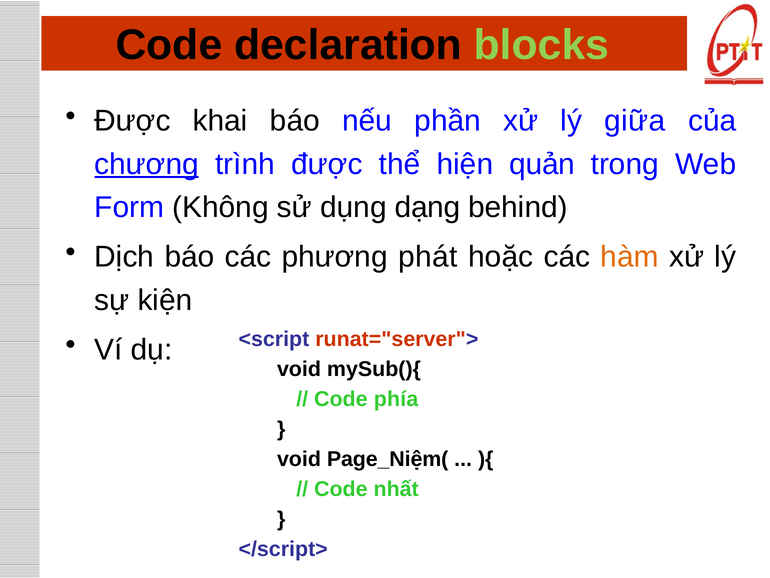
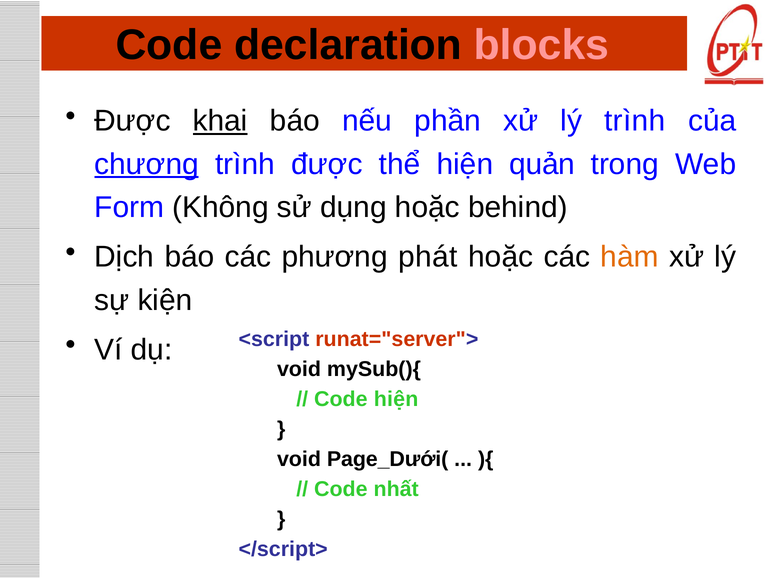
blocks colour: light green -> pink (542, 45)
khai underline: none -> present (220, 121)
lý giữa: giữa -> trình (635, 121)
dụng dạng: dạng -> hoặc (427, 207)
Code phía: phía -> hiện (396, 399)
Page_Niệm(: Page_Niệm( -> Page_Dưới( (388, 459)
